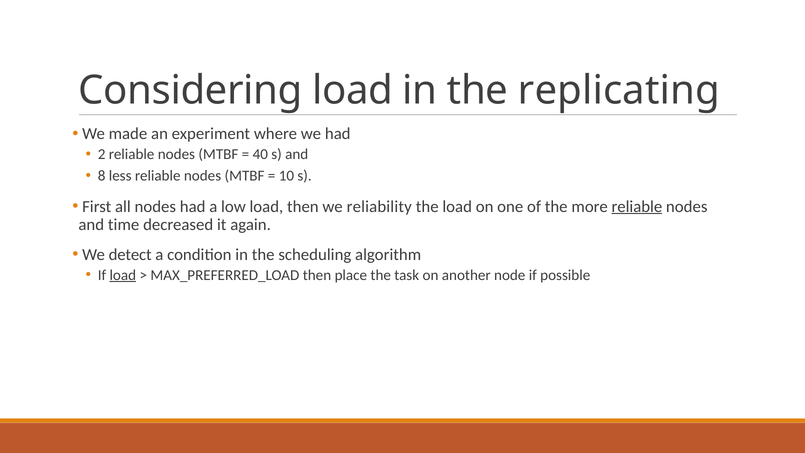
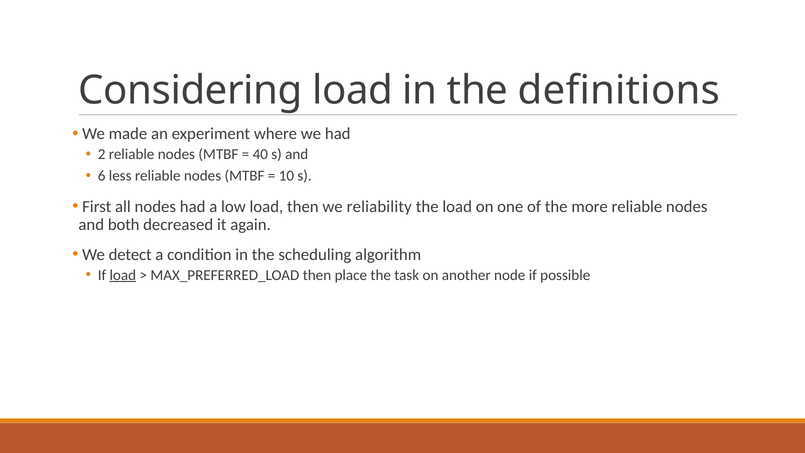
replicating: replicating -> definitions (619, 90)
8: 8 -> 6 (102, 176)
reliable underline: present -> none (637, 206)
time: time -> both (124, 225)
